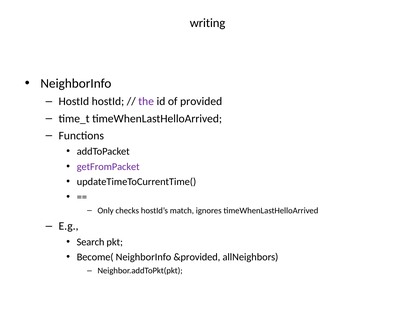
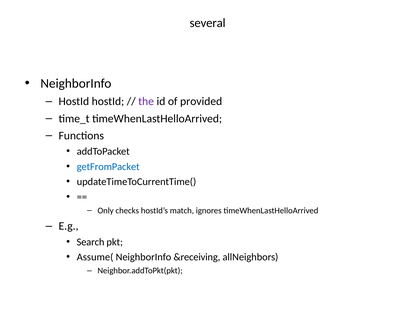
writing: writing -> several (208, 23)
getFromPacket colour: purple -> blue (108, 167)
Become(: Become( -> Assume( (95, 257)
&provided: &provided -> &receiving (197, 257)
